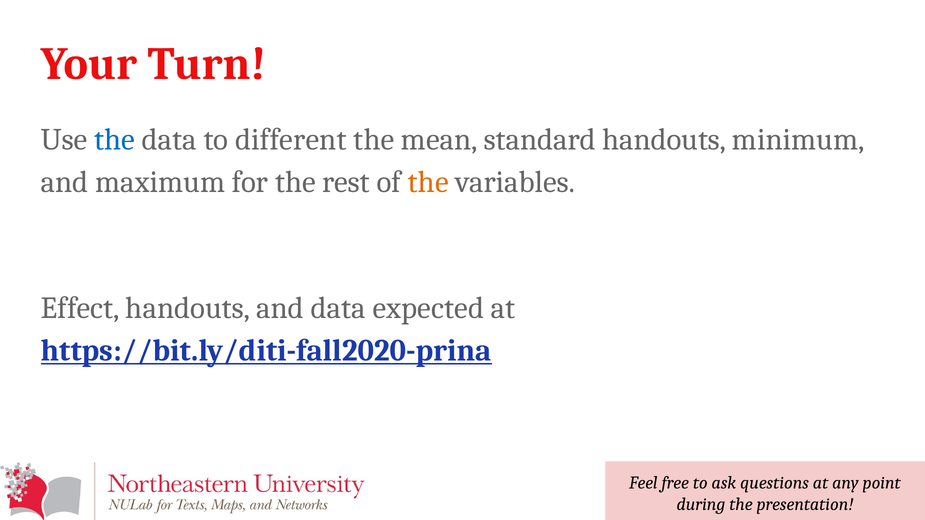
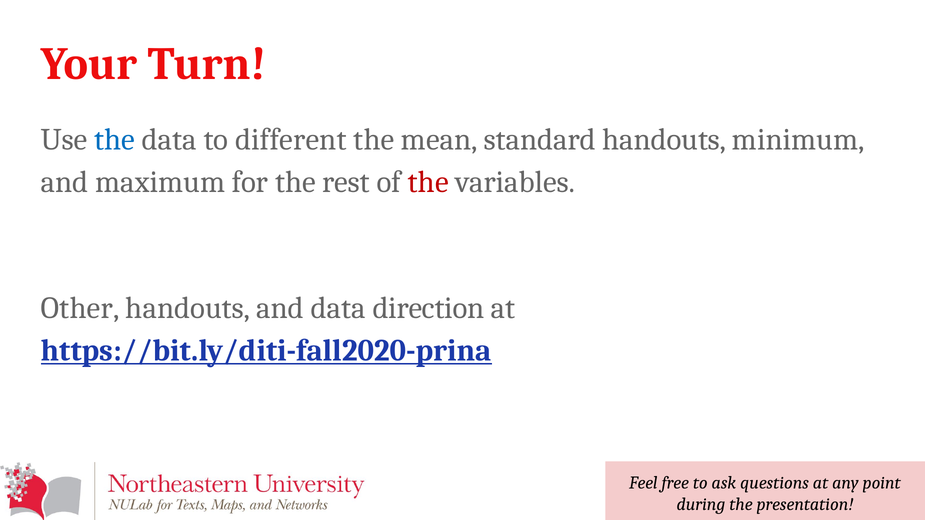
the colour: orange -> red (428, 182)
Effect: Effect -> Other (80, 308)
expected: expected -> direction (428, 308)
